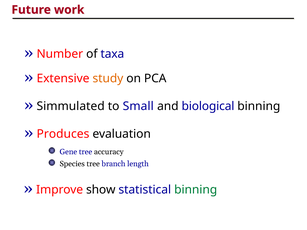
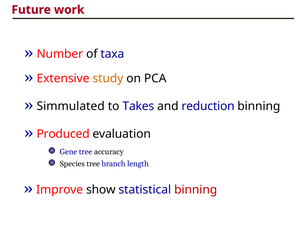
Small: Small -> Takes (138, 106)
biological: biological -> reduction (208, 106)
Produces: Produces -> Produced (63, 134)
binning colour: green -> red (196, 190)
